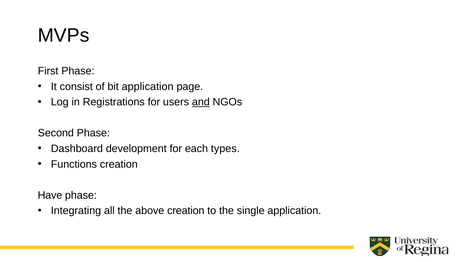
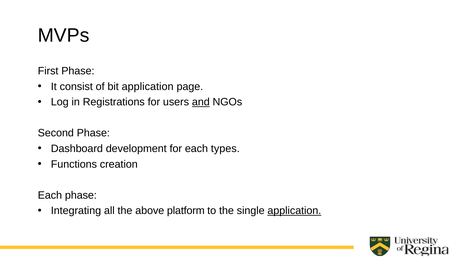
Have: Have -> Each (50, 195)
above creation: creation -> platform (186, 210)
application underline: none -> present (294, 210)
